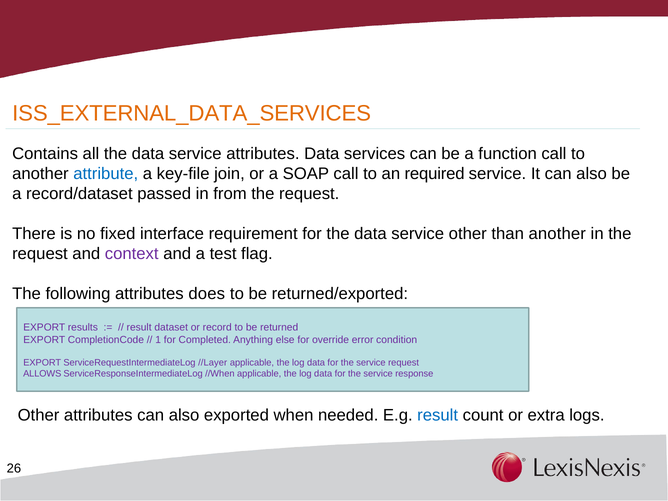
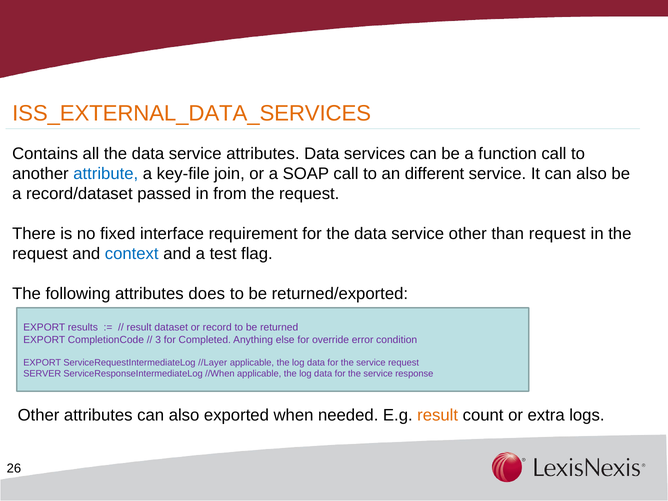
required: required -> different (435, 174)
than another: another -> request (557, 234)
context colour: purple -> blue (132, 254)
1: 1 -> 3 (158, 340)
ALLOWS: ALLOWS -> SERVER (42, 374)
result colour: blue -> orange (438, 415)
